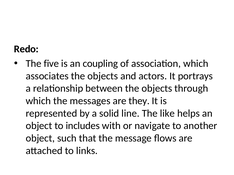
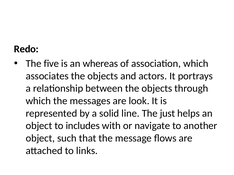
coupling: coupling -> whereas (100, 64)
they: they -> look (139, 101)
like: like -> just (167, 114)
